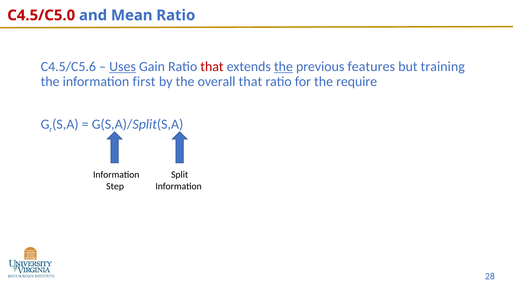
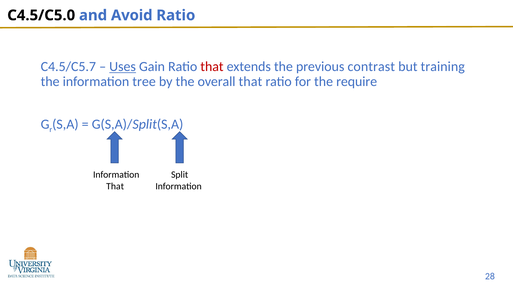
C4.5/C5.0 colour: red -> black (41, 15)
Mean: Mean -> Avoid (132, 15)
C4.5/C5.6: C4.5/C5.6 -> C4.5/C5.7 (68, 67)
the underline: present -> none (283, 67)
features: features -> contrast (371, 67)
first: first -> tree (144, 82)
Step: Step -> That (115, 186)
